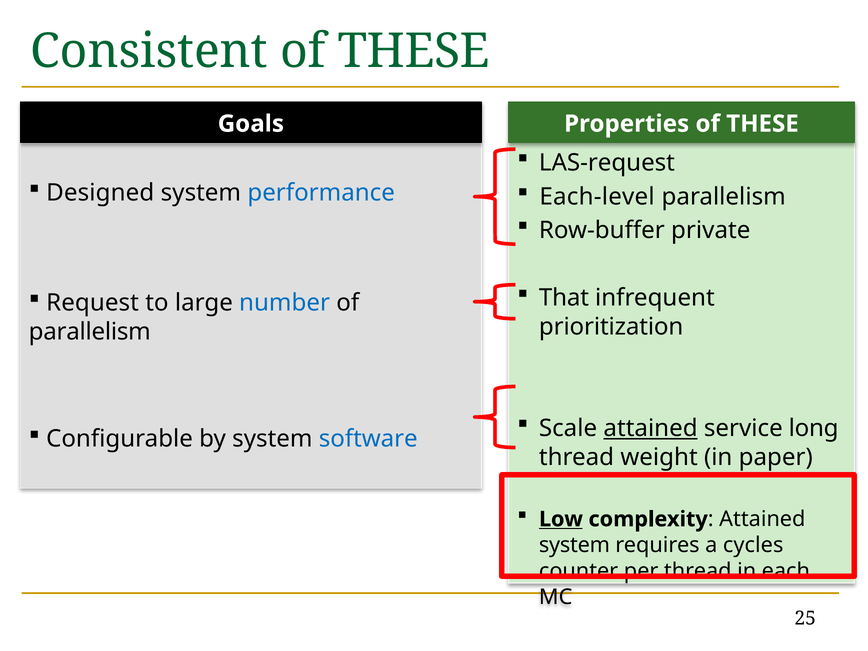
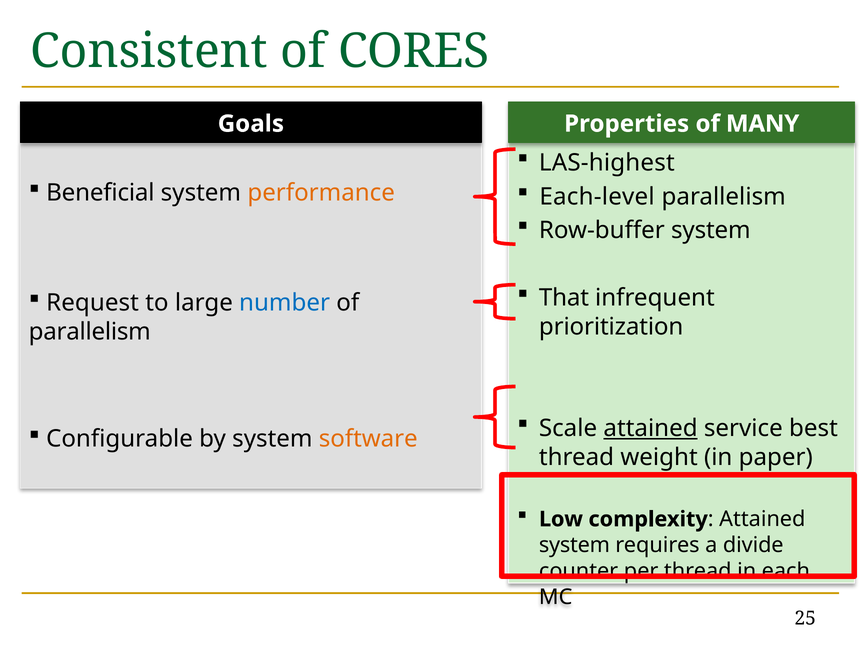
THESE: THESE -> CORES (414, 51)
Properties of THESE: THESE -> MANY (763, 124)
LAS-request: LAS-request -> LAS-highest (607, 163)
Designed: Designed -> Beneficial (100, 193)
performance colour: blue -> orange (321, 193)
Row-buffer private: private -> system (711, 230)
long: long -> best (813, 428)
software colour: blue -> orange (368, 439)
Low underline: present -> none (561, 519)
cycles: cycles -> divide (753, 545)
